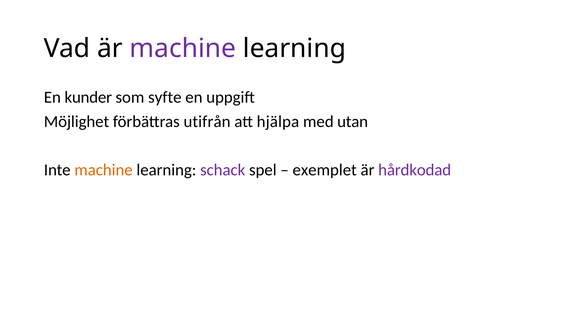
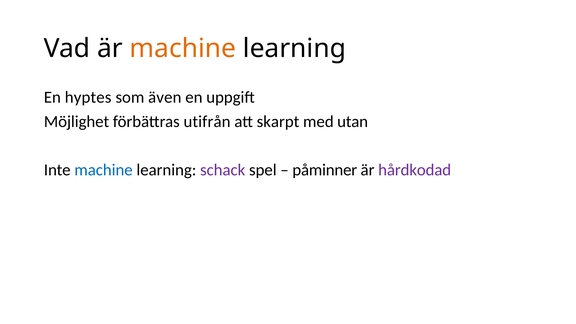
machine colour: purple -> orange (183, 48)
kunder: kunder -> hyptes (88, 97)
syfte: syfte -> även (165, 97)
hjälpa: hjälpa -> skarpt (278, 122)
machine colour: orange -> blue (104, 170)
exemplet: exemplet -> påminner (325, 170)
